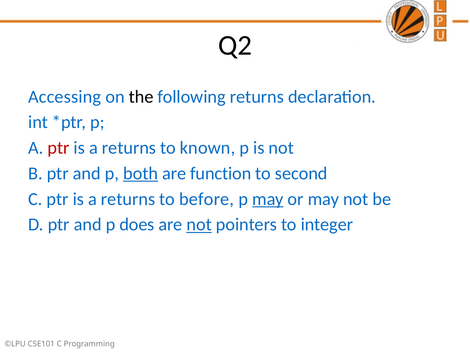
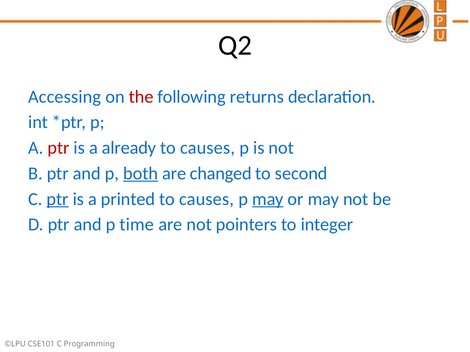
the colour: black -> red (141, 97)
returns: returns -> already (129, 148)
known: known -> causes (208, 148)
function: function -> changed (221, 174)
ptr underline: none -> present (58, 199)
returns: returns -> printed (128, 199)
before: before -> causes (207, 199)
does: does -> time (137, 225)
not underline: present -> none (199, 225)
